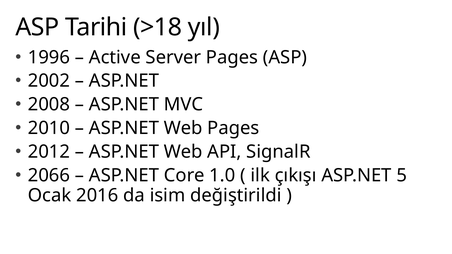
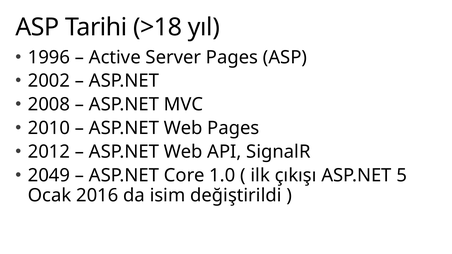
2066: 2066 -> 2049 (49, 176)
